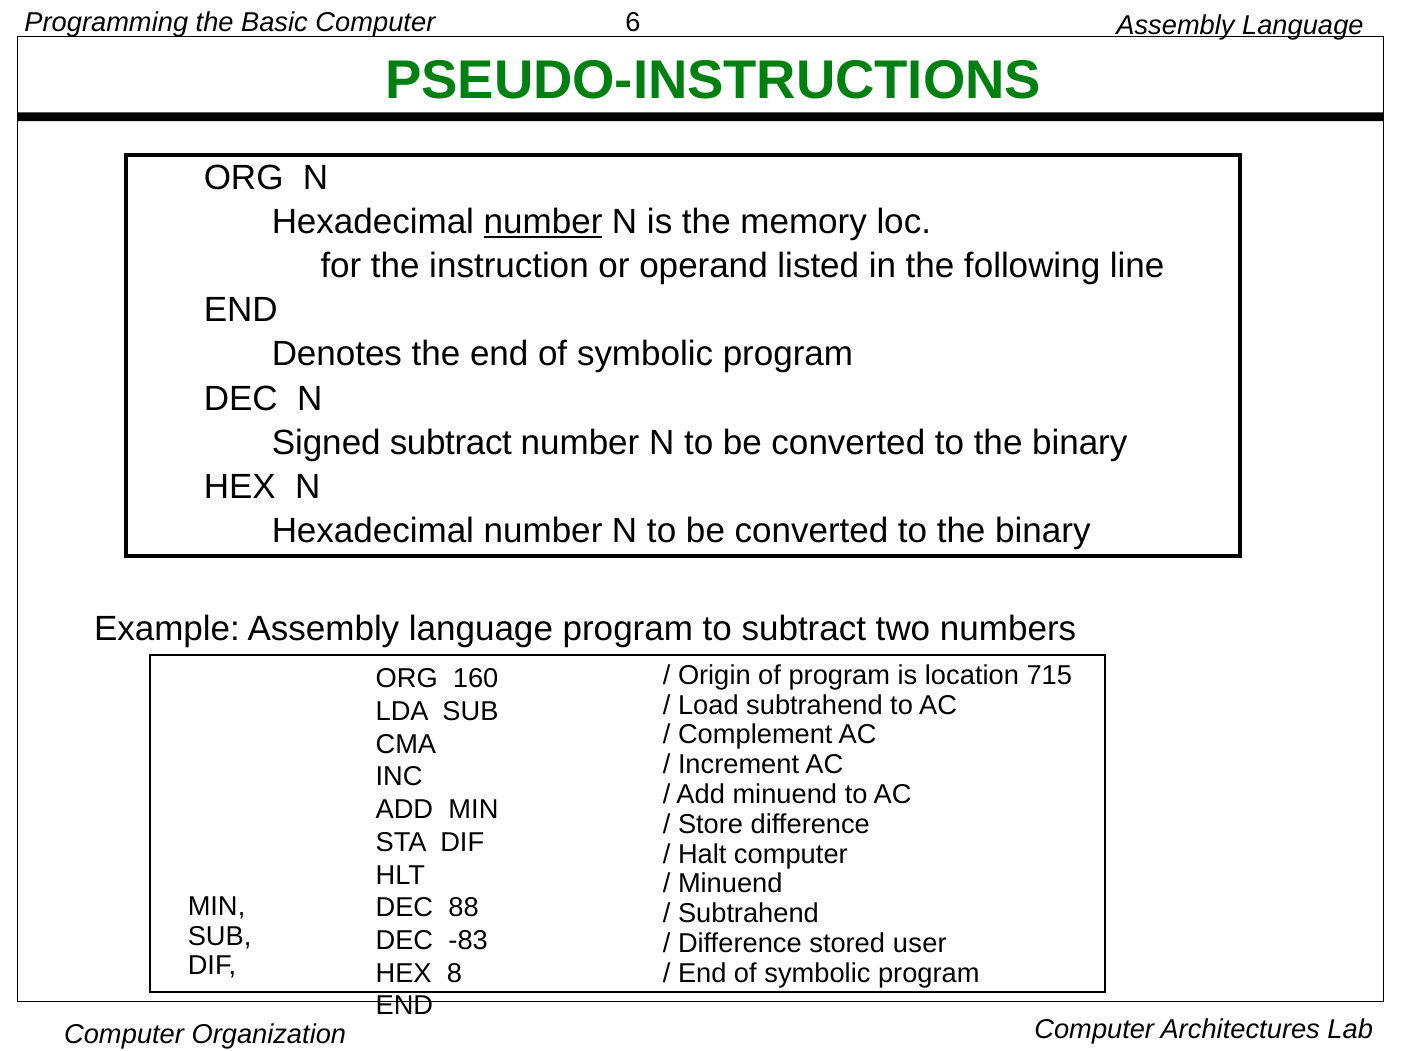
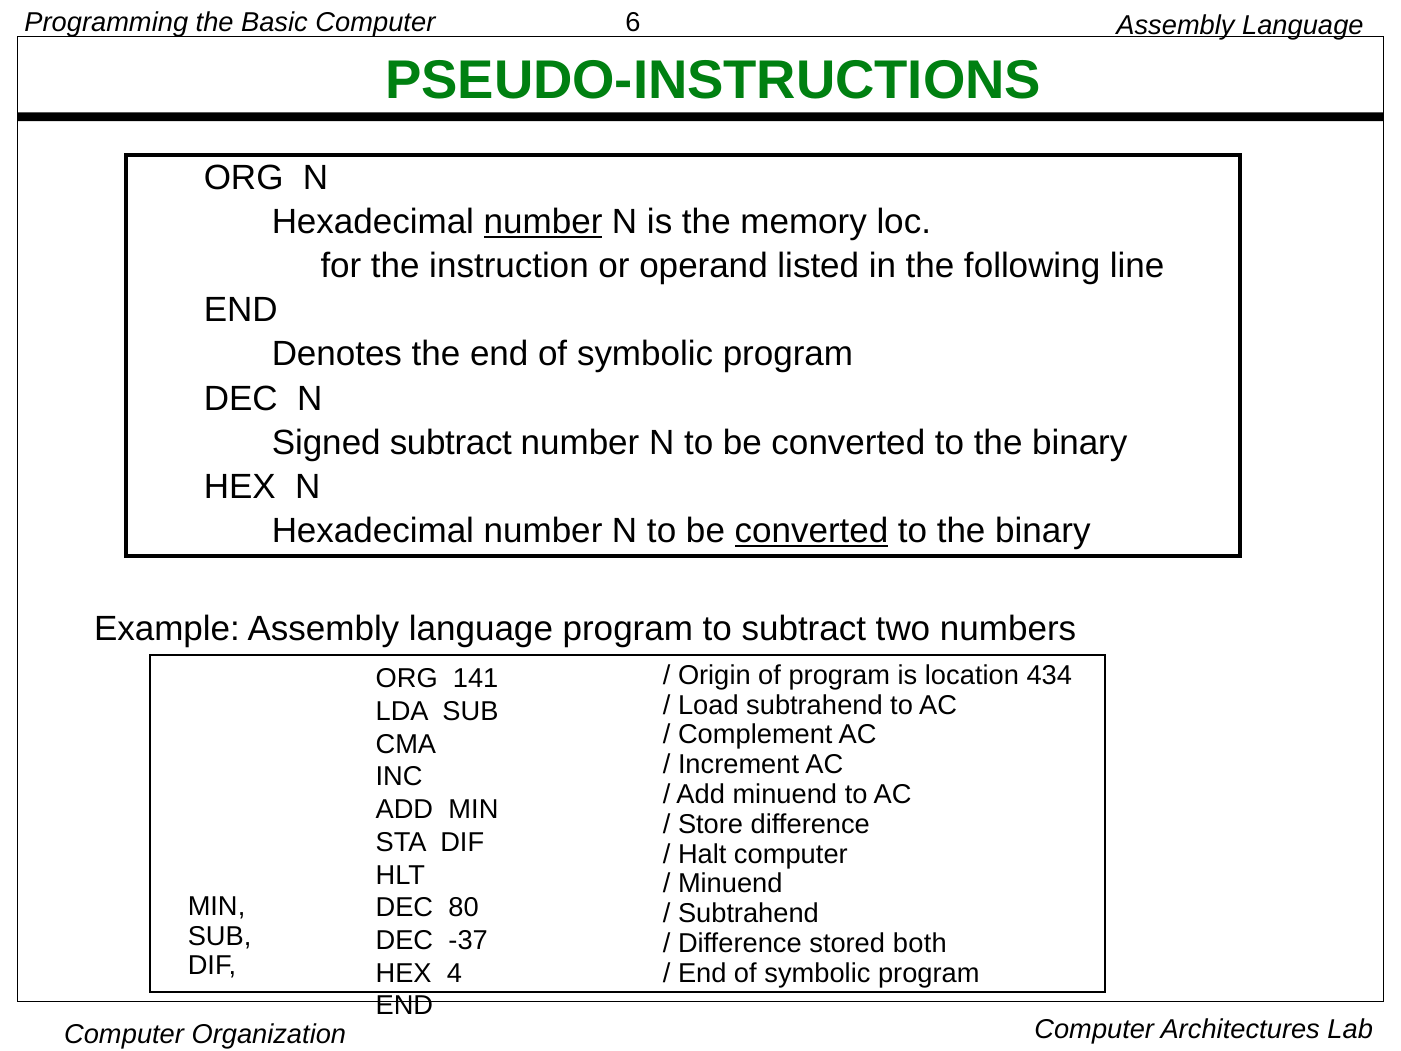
converted underline: none -> present (811, 531)
715: 715 -> 434 (1049, 675)
160: 160 -> 141 (476, 679)
88: 88 -> 80 (464, 908)
-83: -83 -> -37 (468, 940)
user: user -> both (920, 943)
8: 8 -> 4 (454, 973)
